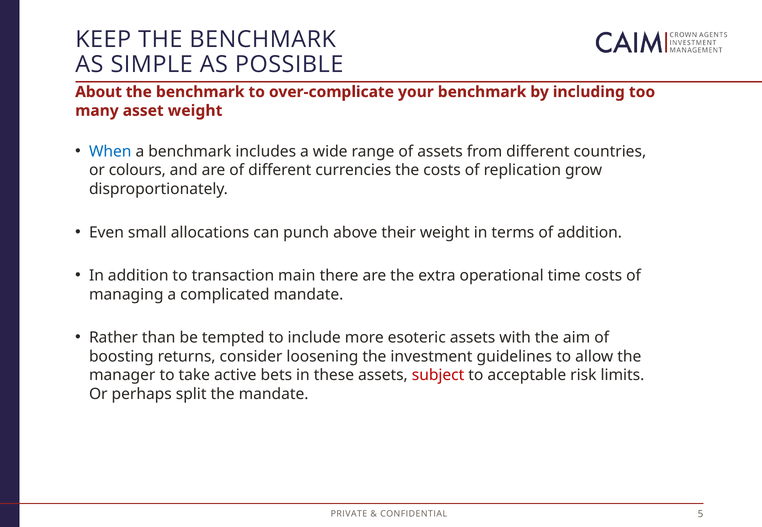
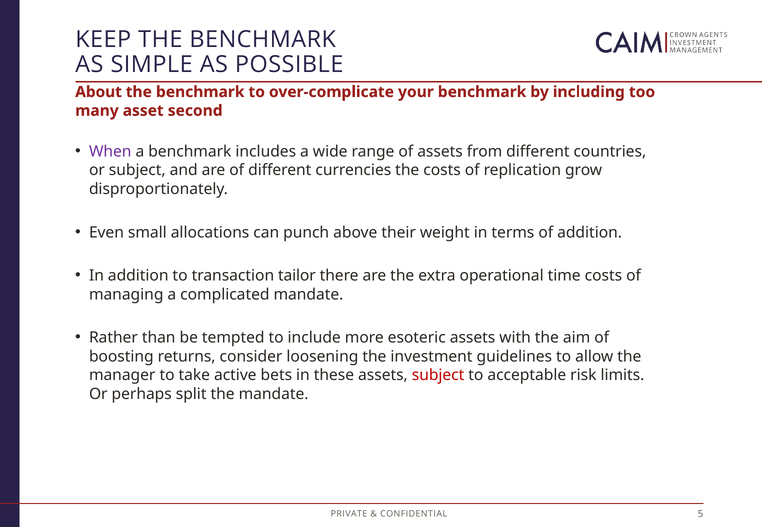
asset weight: weight -> second (195, 111)
When colour: blue -> purple (110, 152)
or colours: colours -> subject (137, 170)
main: main -> tailor (297, 276)
